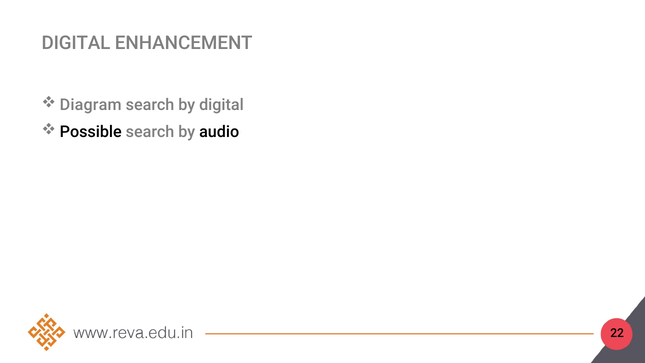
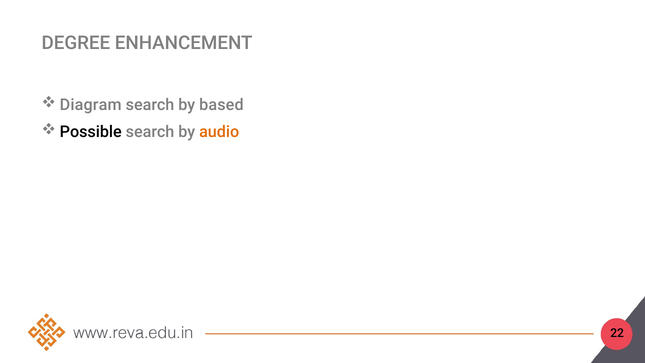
DIGITAL: DIGITAL -> DEGREE (76, 43)
by digital: digital -> based (221, 105)
audio colour: black -> orange (219, 132)
